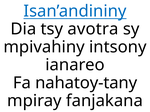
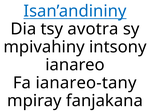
nahatoy-tany: nahatoy-tany -> ianareo-tany (86, 83)
